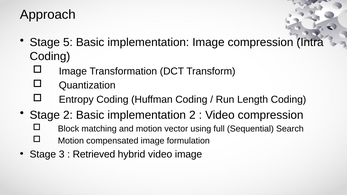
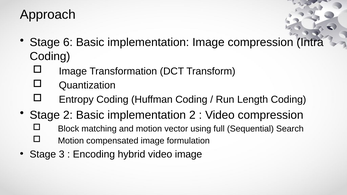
5: 5 -> 6 (68, 42)
Retrieved: Retrieved -> Encoding (94, 154)
